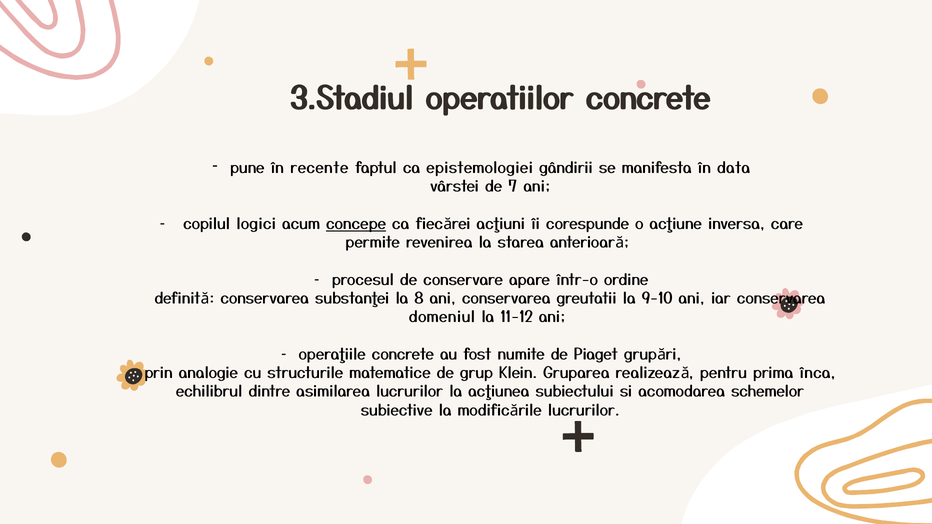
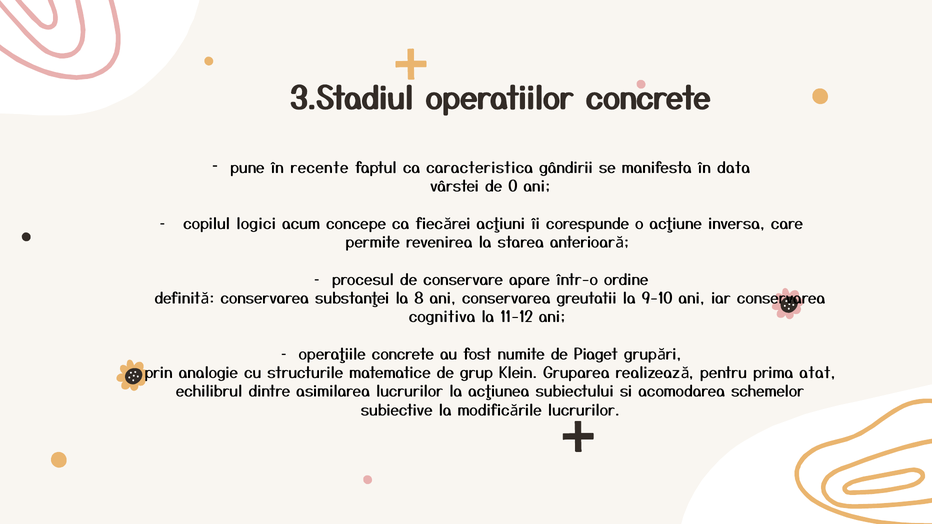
epistemologiei: epistemologiei -> caracteristica (480, 168)
7: 7 -> 0 (513, 187)
concepe underline: present -> none (356, 224)
domeniul: domeniul -> cognitiva (442, 317)
înca: înca -> atat (817, 373)
